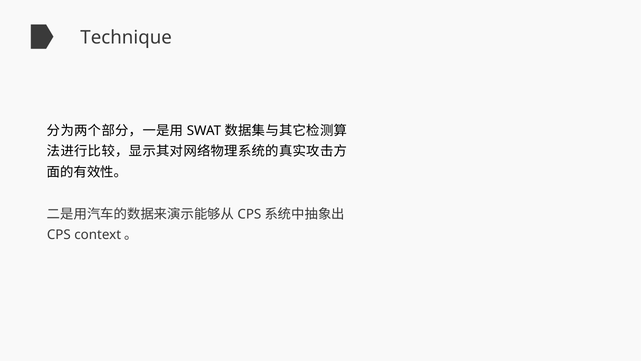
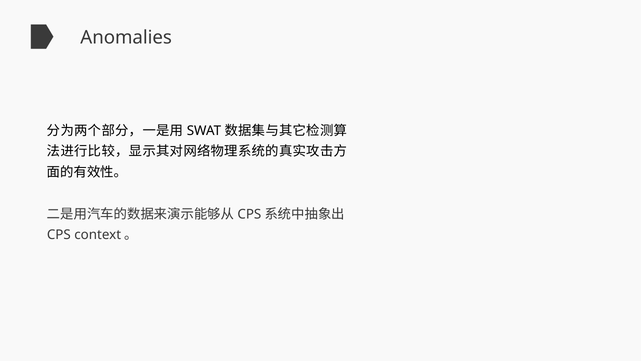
Technique: Technique -> Anomalies (126, 38)
